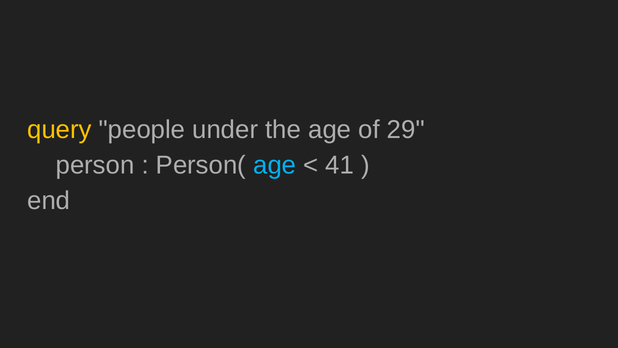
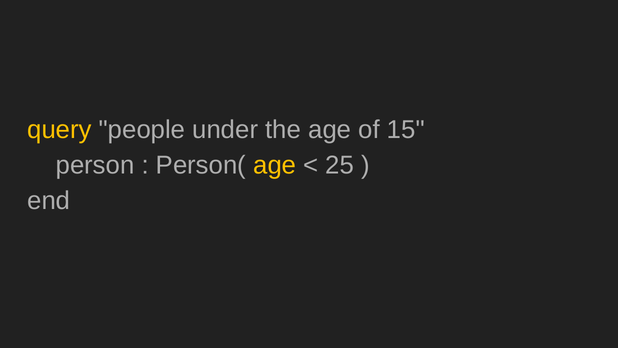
29: 29 -> 15 (406, 130)
age colour: light blue -> yellow (275, 165)
41: 41 -> 25 (340, 165)
